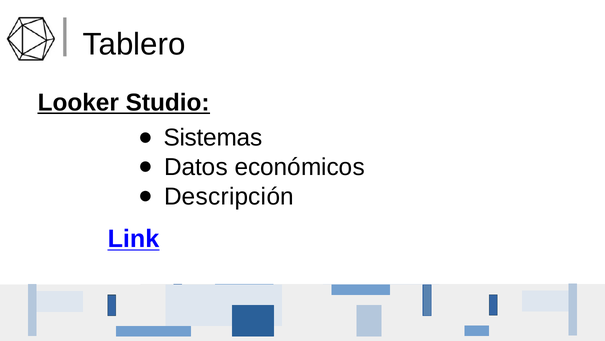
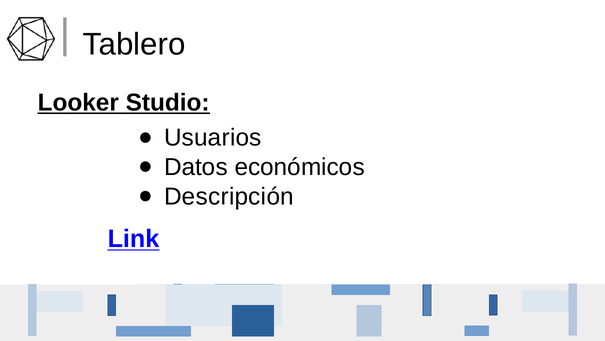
Sistemas: Sistemas -> Usuarios (213, 137)
